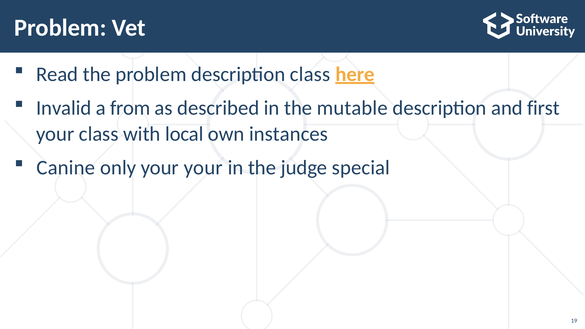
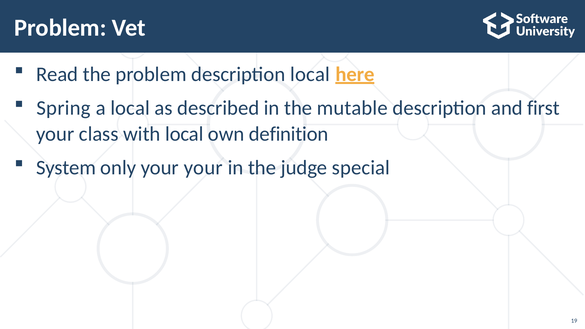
description class: class -> local (310, 74)
Invalid: Invalid -> Spring (64, 108)
a from: from -> local (130, 108)
instances: instances -> definition (289, 134)
Canine: Canine -> System (66, 168)
